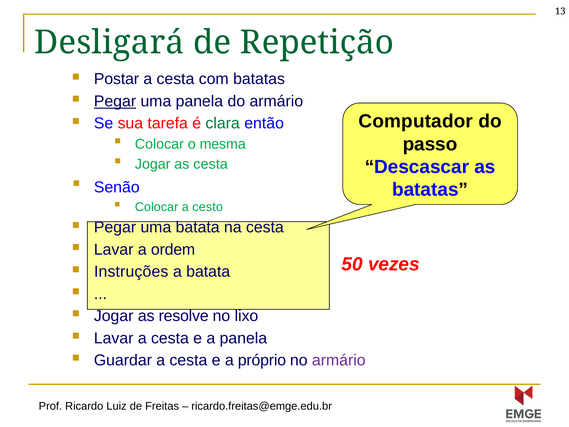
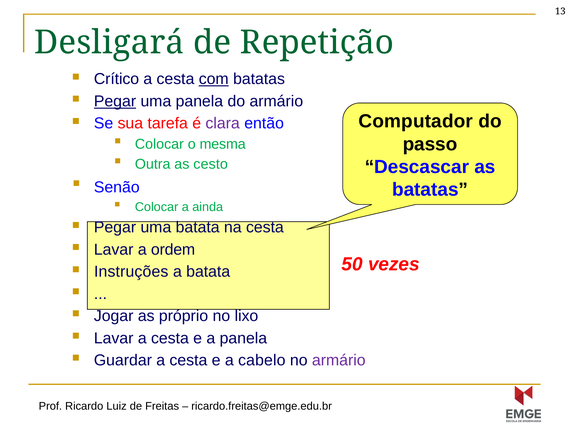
Postar: Postar -> Crítico (116, 79)
com underline: none -> present (214, 79)
clara colour: green -> purple (223, 123)
Jogar: Jogar -> Outra (153, 164)
as cesta: cesta -> cesto (211, 164)
cesto: cesto -> ainda (208, 207)
resolve: resolve -> próprio (184, 316)
próprio: próprio -> cabelo (262, 360)
